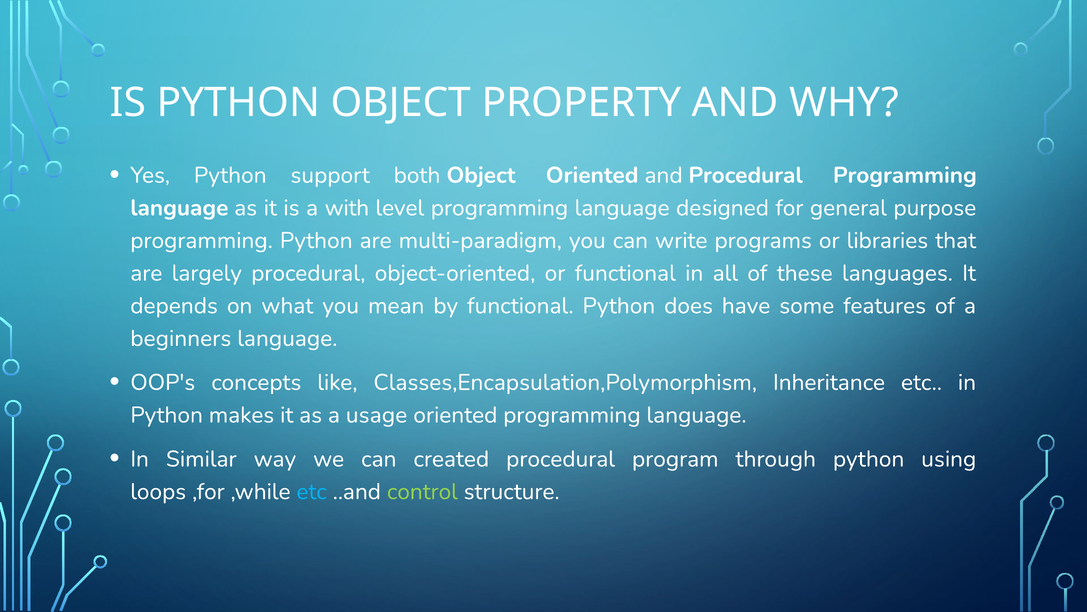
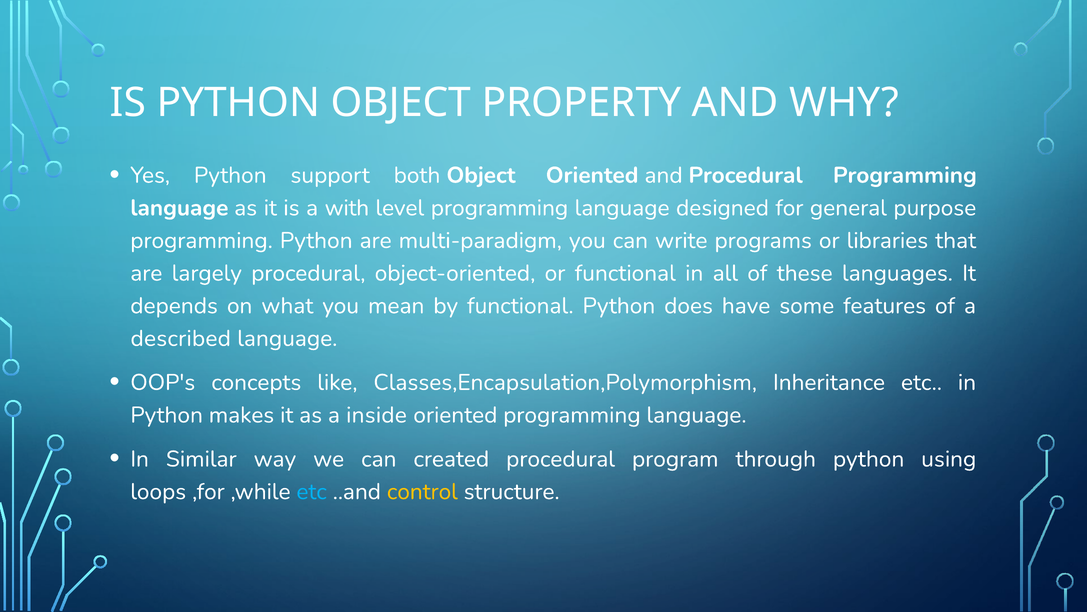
beginners: beginners -> described (181, 338)
usage: usage -> inside (376, 415)
control colour: light green -> yellow (422, 491)
